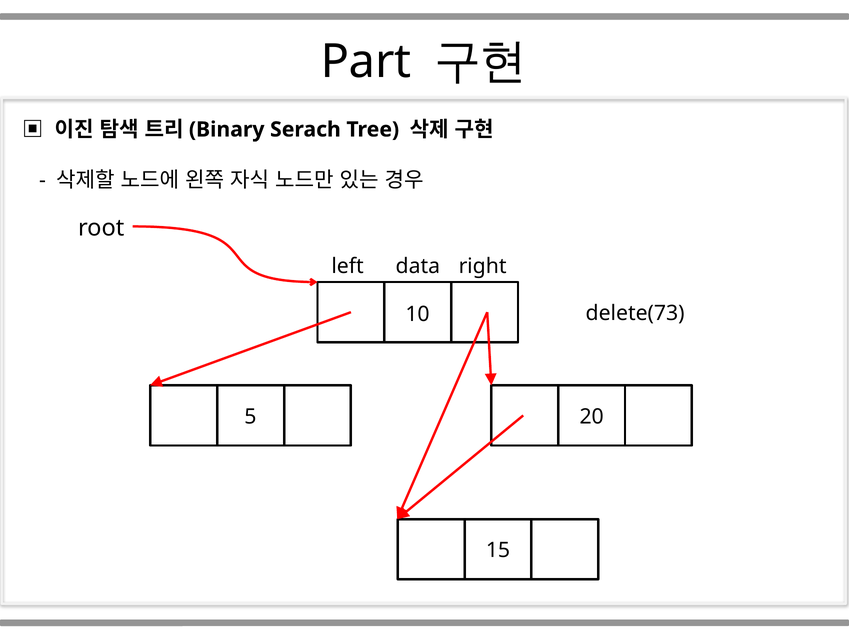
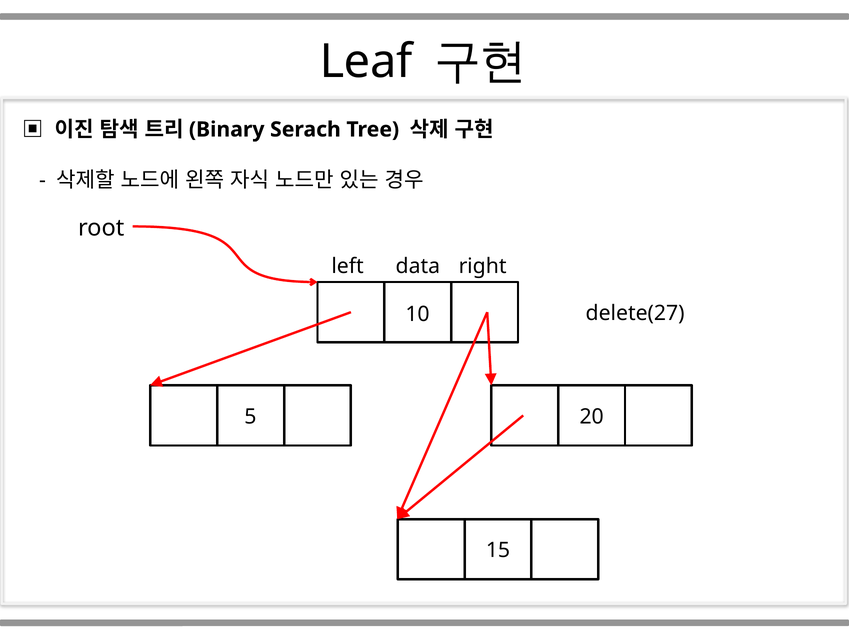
Part: Part -> Leaf (366, 62)
delete(73: delete(73 -> delete(27 (635, 313)
